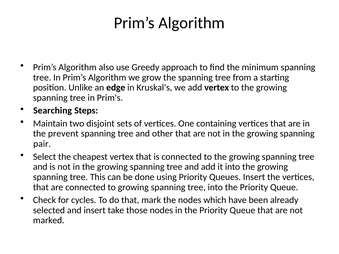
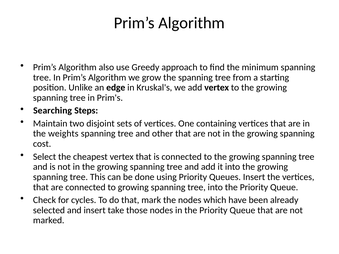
prevent: prevent -> weights (63, 134)
pair: pair -> cost (42, 144)
